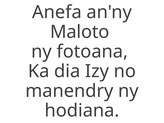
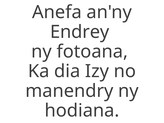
Maloto: Maloto -> Endrey (80, 32)
